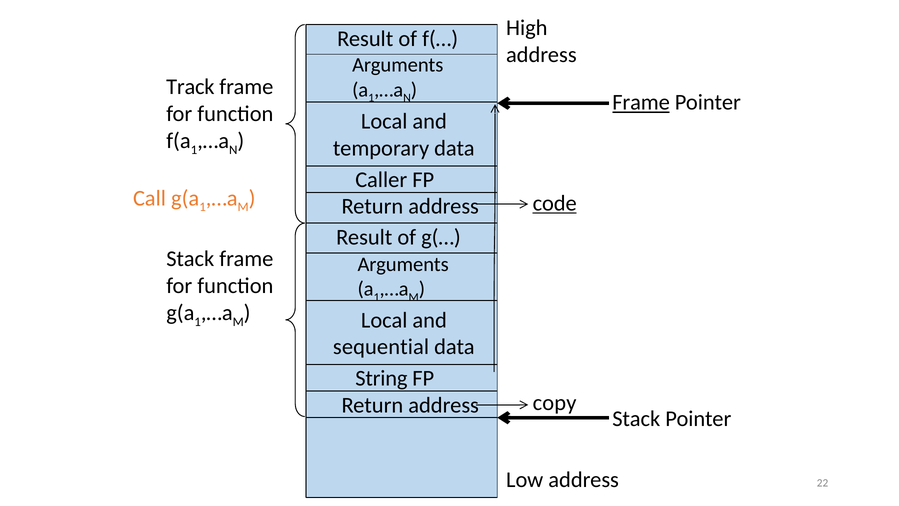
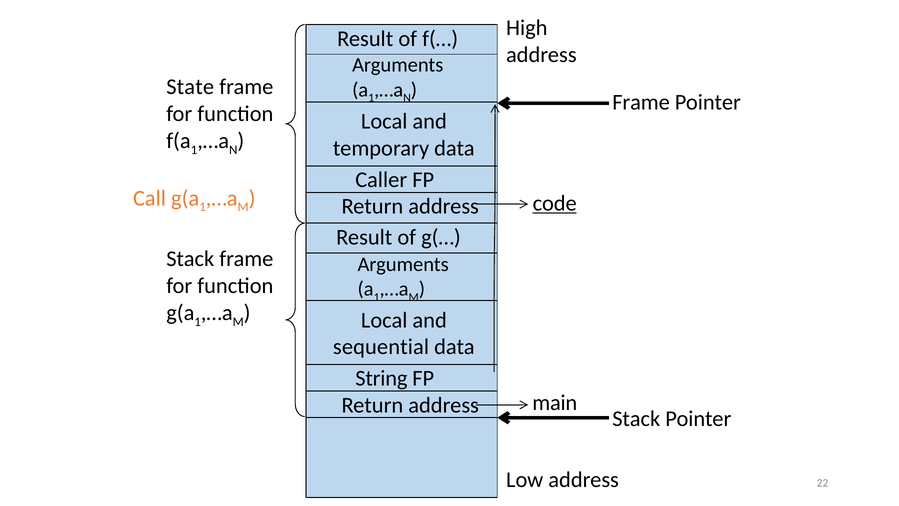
Track: Track -> State (190, 87)
Frame underline: present -> none (641, 102)
copy: copy -> main (555, 403)
